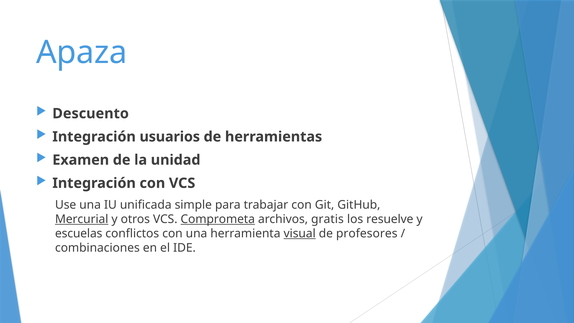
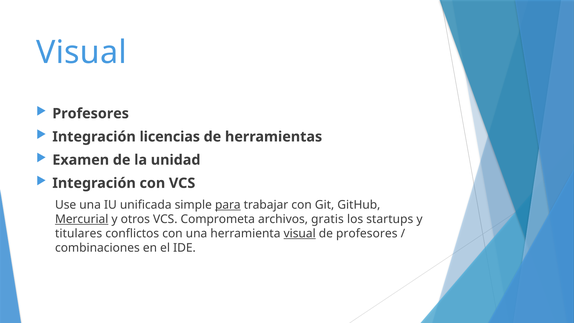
Apaza: Apaza -> Visual (82, 52)
Descuento: Descuento -> Profesores (91, 113)
usuarios: usuarios -> licencias (170, 137)
para underline: none -> present (228, 205)
Comprometa underline: present -> none (218, 219)
resuelve: resuelve -> startups (390, 219)
escuelas: escuelas -> titulares (79, 233)
